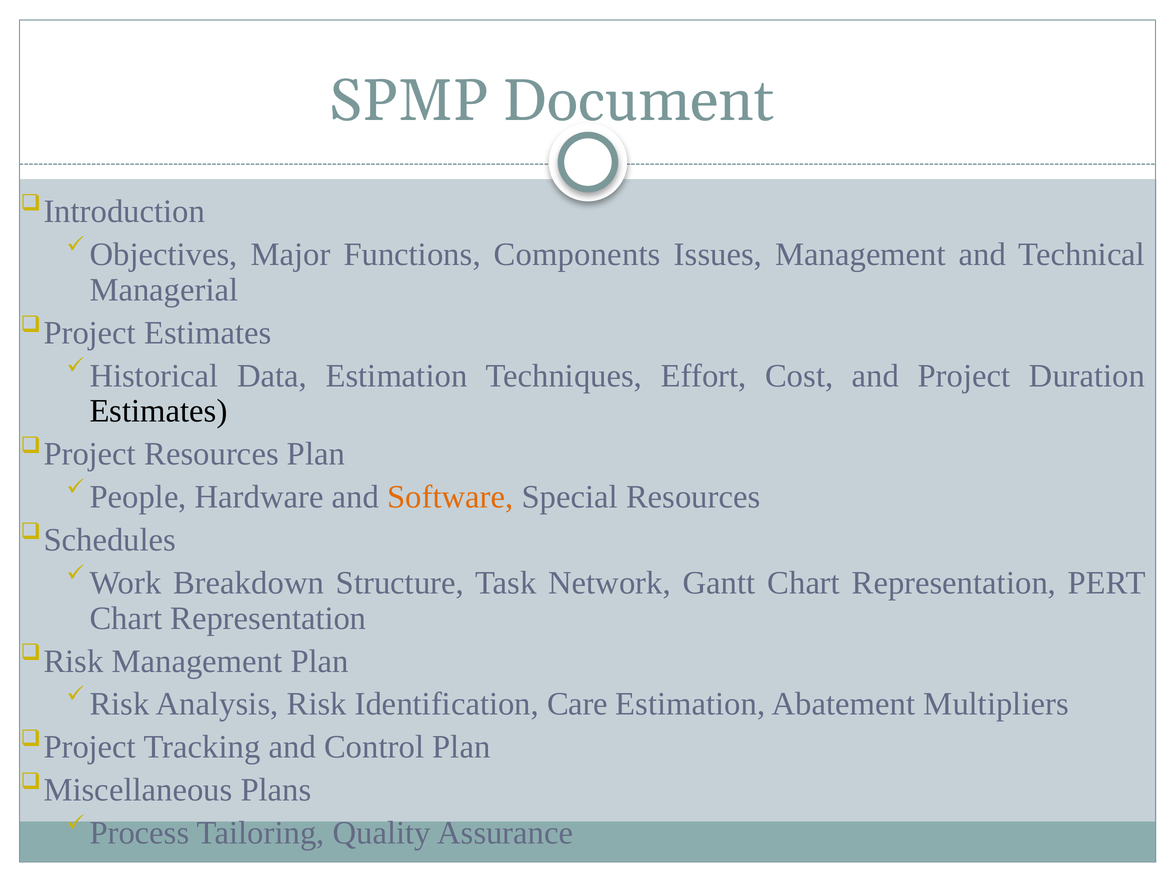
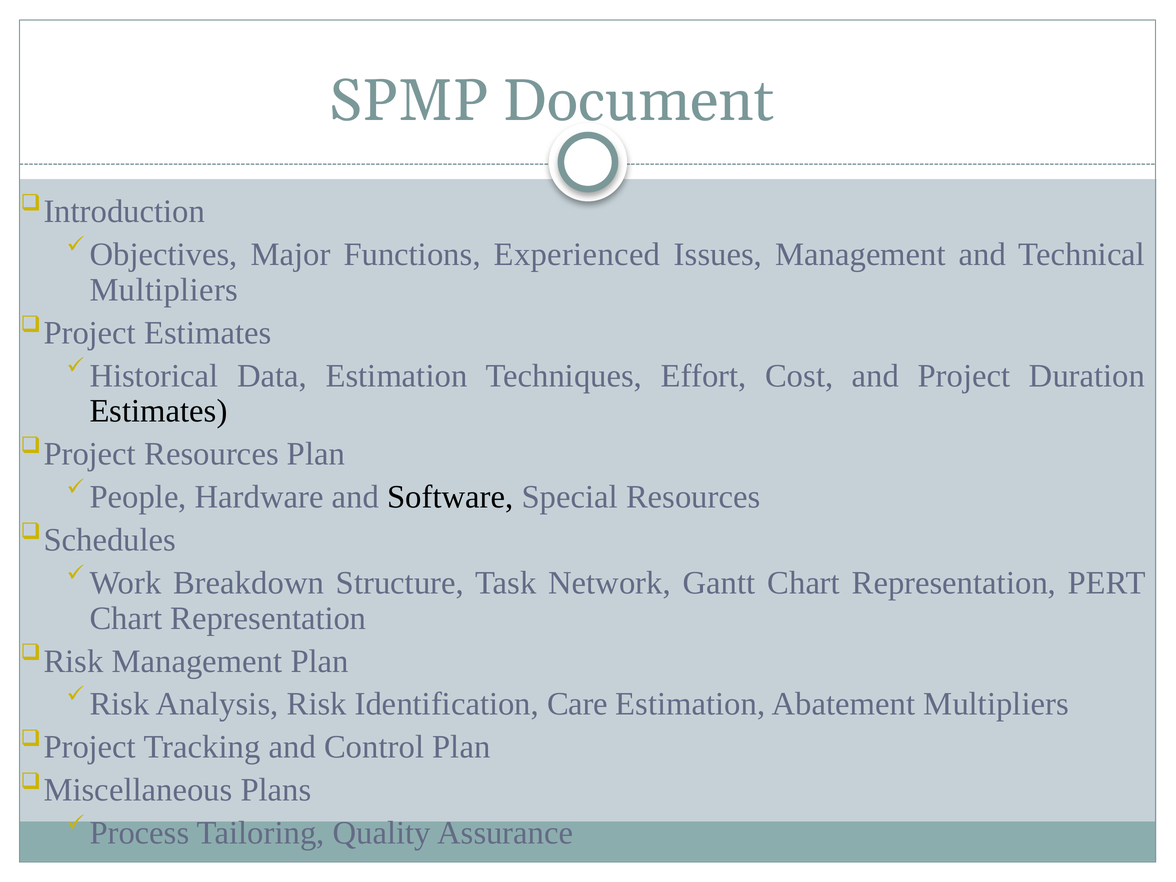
Components: Components -> Experienced (577, 255)
Managerial: Managerial -> Multipliers (164, 290)
Software colour: orange -> black (450, 497)
